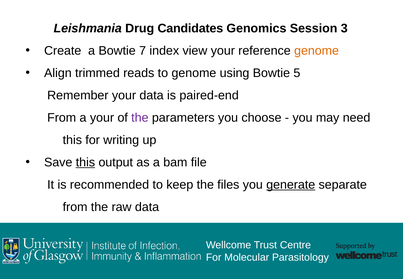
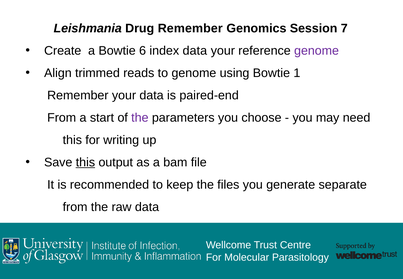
Drug Candidates: Candidates -> Remember (190, 28)
3: 3 -> 7 (344, 28)
7: 7 -> 6 (143, 51)
index view: view -> data (195, 51)
genome colour: orange -> purple (317, 51)
5: 5 -> 1 (297, 73)
a your: your -> start (102, 118)
generate underline: present -> none (291, 185)
